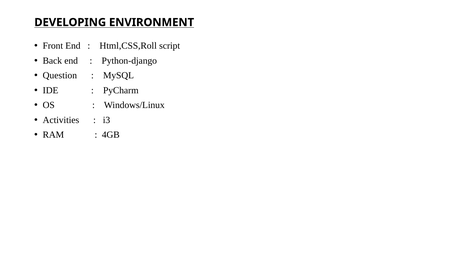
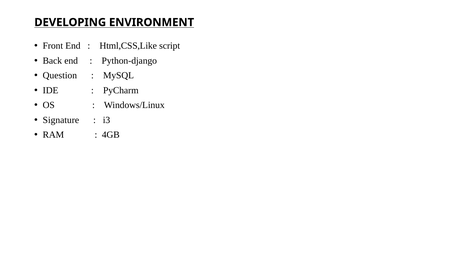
Html,CSS,Roll: Html,CSS,Roll -> Html,CSS,Like (128, 46)
Activities: Activities -> Signature (61, 120)
